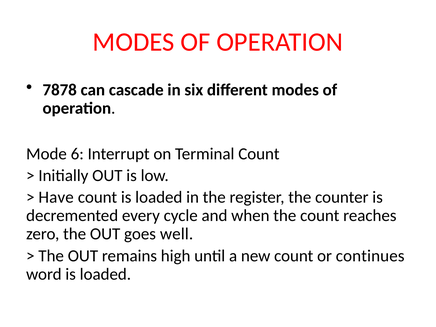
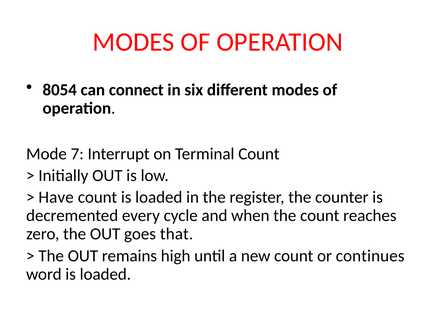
7878: 7878 -> 8054 (60, 90)
cascade: cascade -> connect (136, 90)
6: 6 -> 7 (77, 154)
well: well -> that (177, 234)
